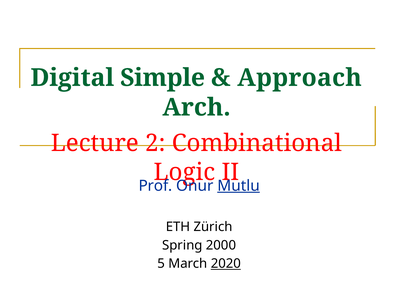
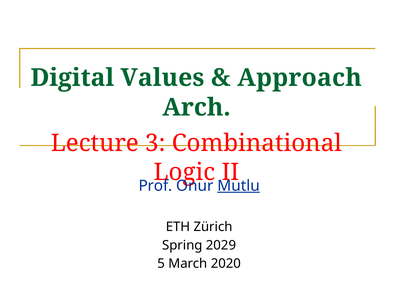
Simple: Simple -> Values (162, 78)
2: 2 -> 3 (155, 143)
2000: 2000 -> 2029 (221, 245)
2020 underline: present -> none (226, 264)
